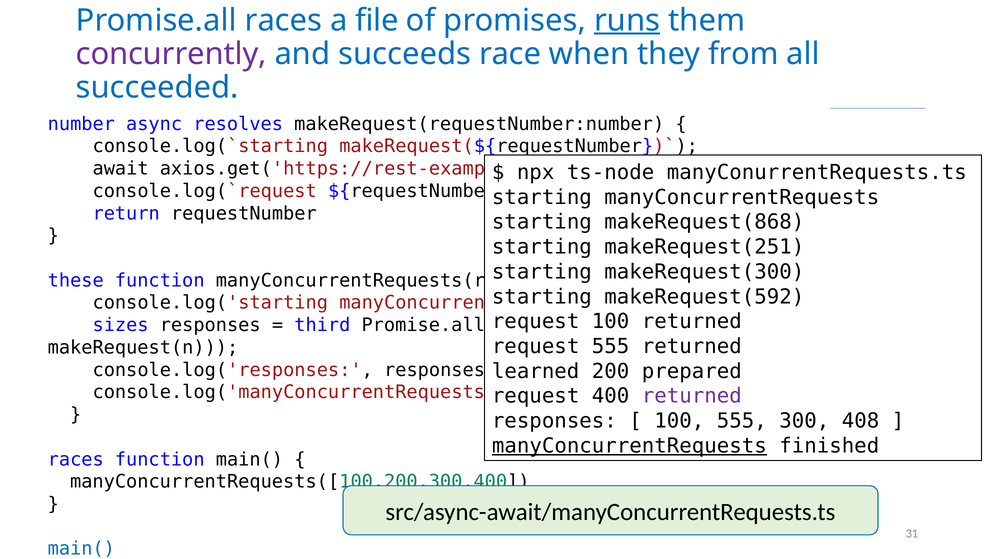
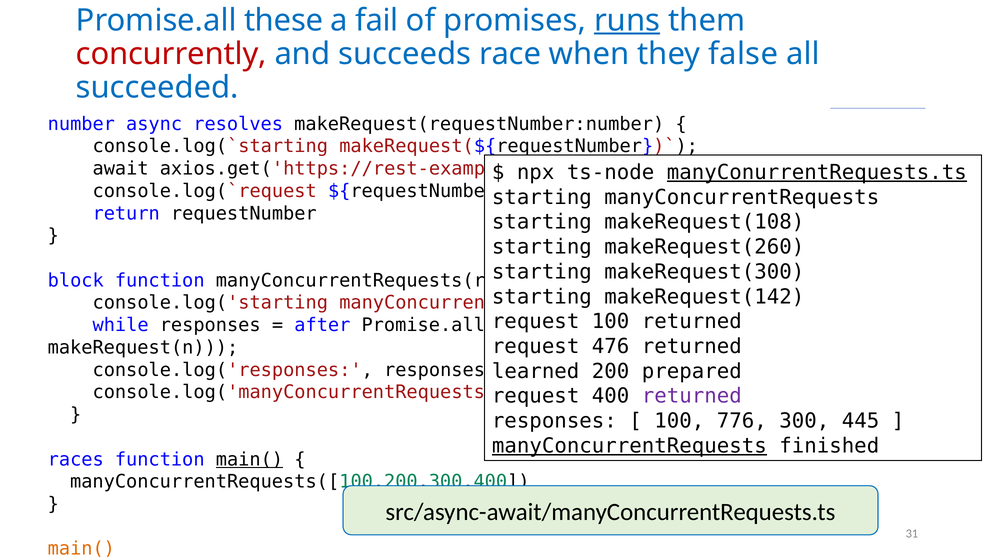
Promise.all races: races -> these (284, 20)
file: file -> fail (377, 20)
concurrently colour: purple -> red (171, 54)
from: from -> false (743, 54)
manyConurrentRequests.ts underline: none -> present (817, 172)
makeRequest(868: makeRequest(868 -> makeRequest(108 (704, 222)
makeRequest(251: makeRequest(251 -> makeRequest(260 (704, 247)
these: these -> block (76, 281)
makeRequest(592: makeRequest(592 -> makeRequest(142 (704, 297)
sizes: sizes -> while (121, 325)
third: third -> after (322, 325)
request 555: 555 -> 476 (611, 346)
100 555: 555 -> 776 (742, 421)
408: 408 -> 445 (861, 421)
main( underline: none -> present (249, 459)
main( colour: blue -> orange (81, 549)
